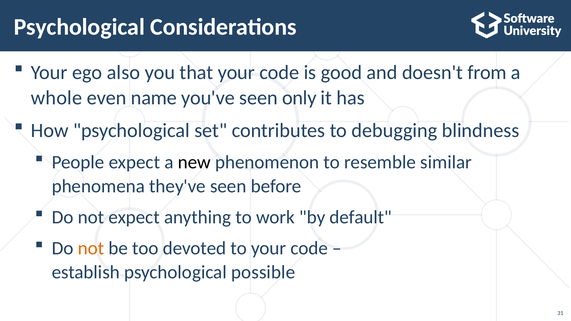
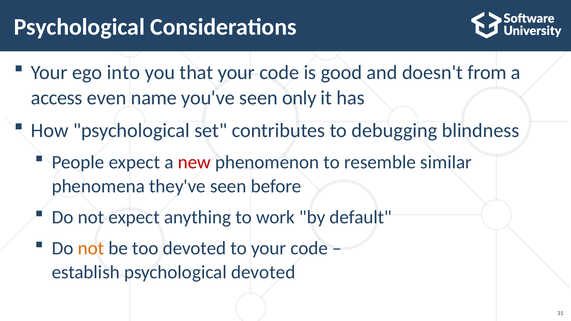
also: also -> into (123, 72)
whole: whole -> access (57, 98)
new colour: black -> red (194, 162)
psychological possible: possible -> devoted (263, 272)
